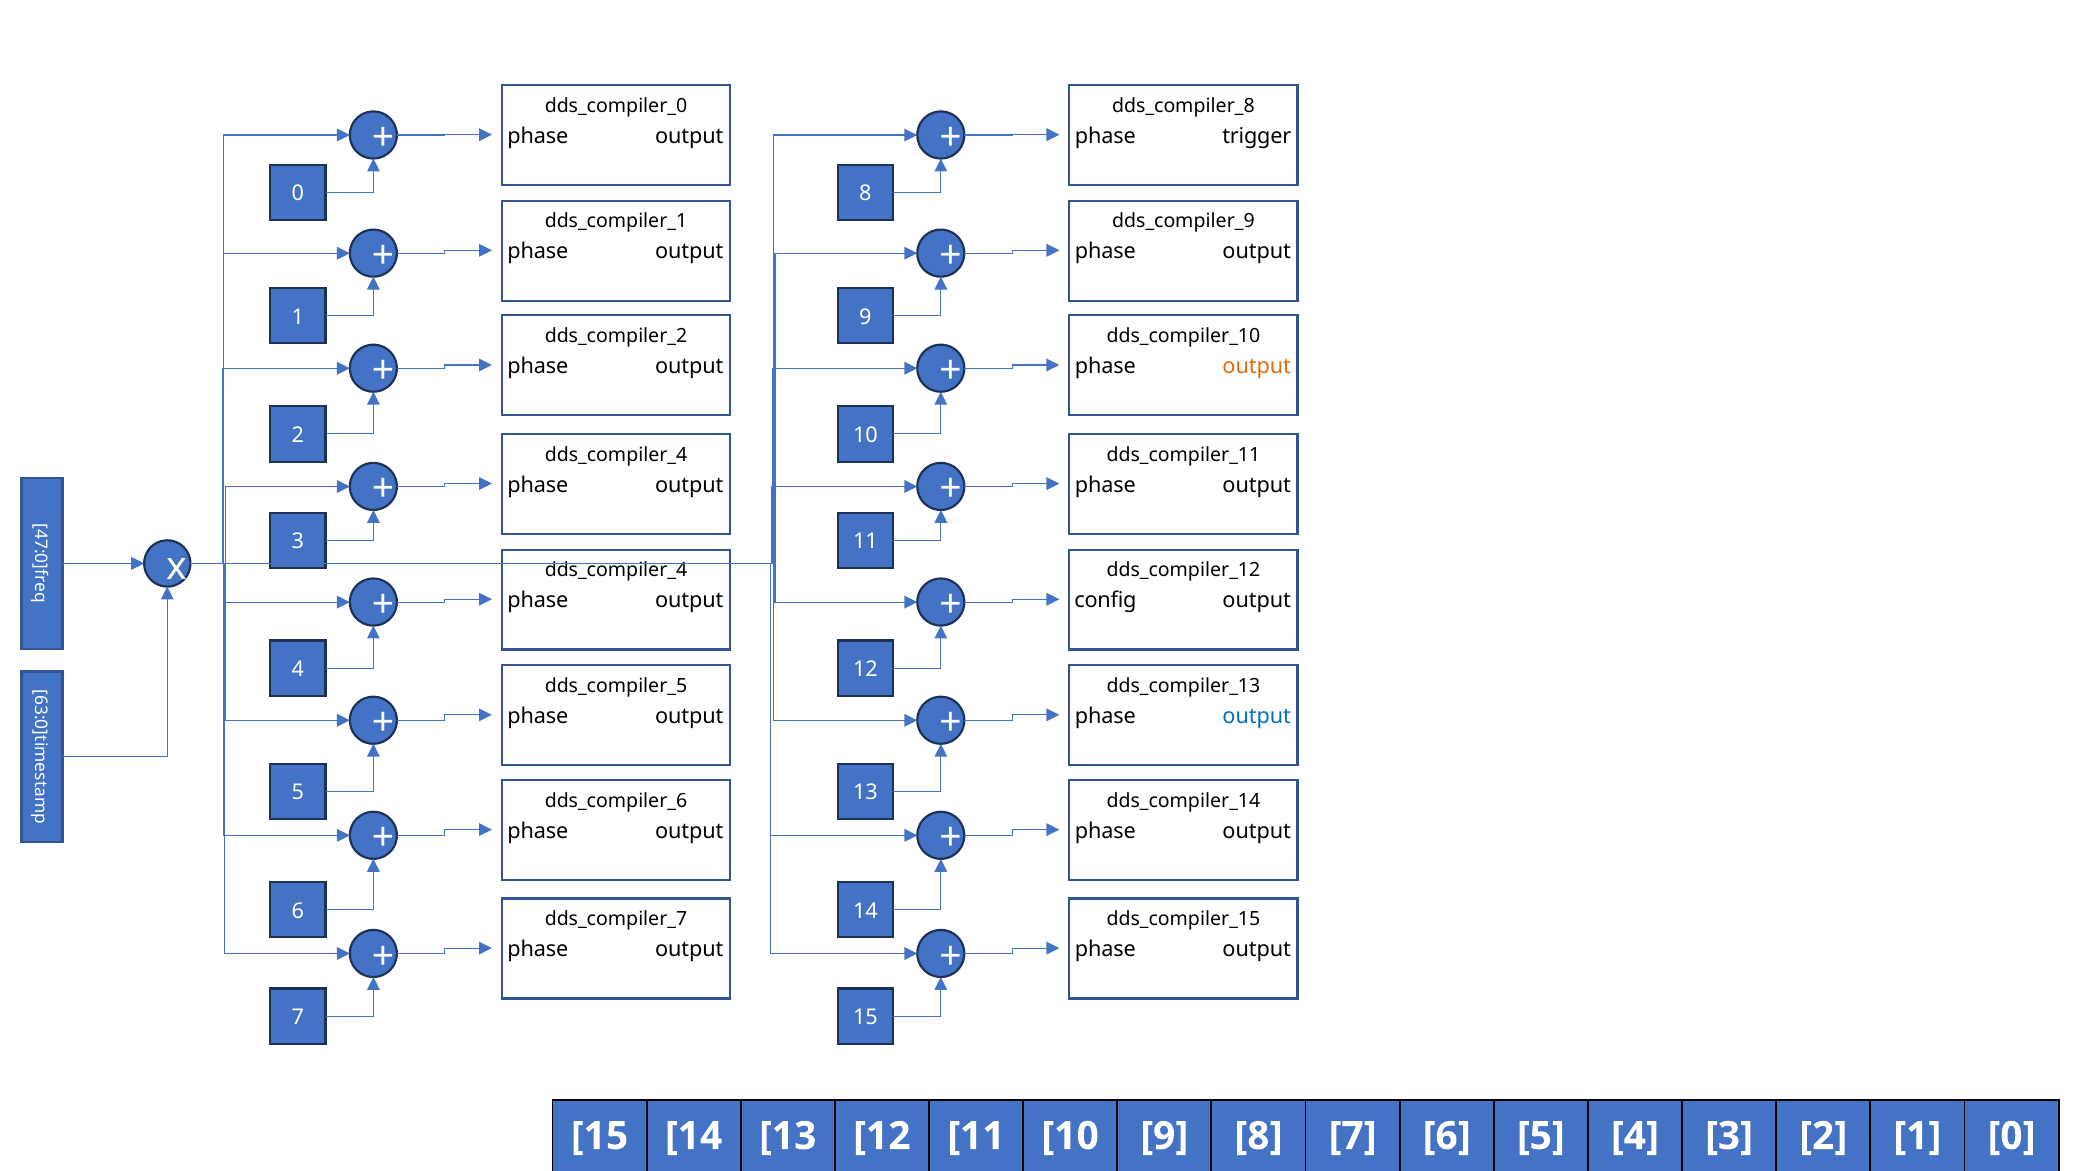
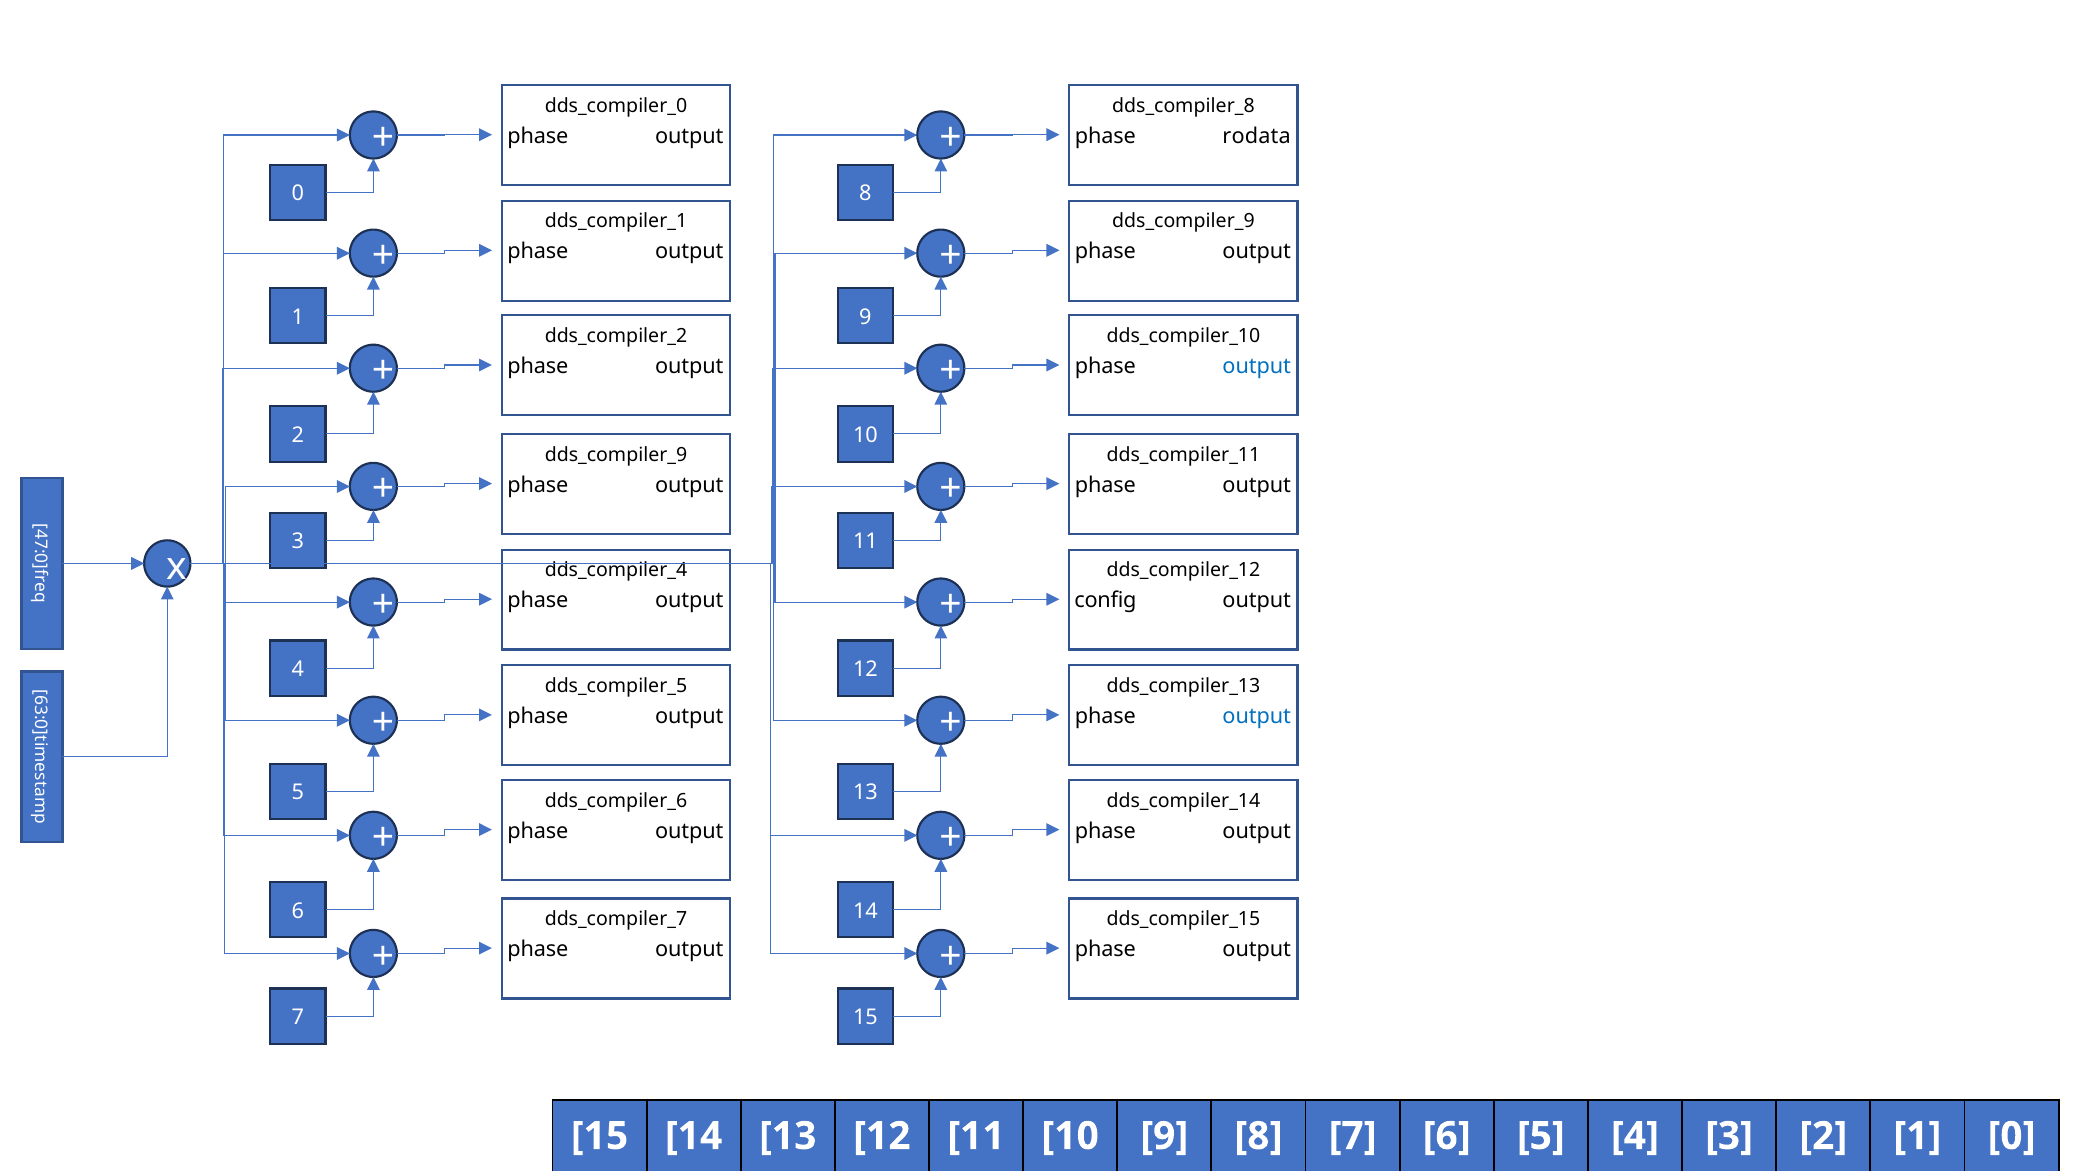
trigger: trigger -> rodata (1257, 136)
output colour: orange -> blue (1257, 366)
dds_compiler_4: dds_compiler_4 -> dds_compiler_9 (616, 455)
